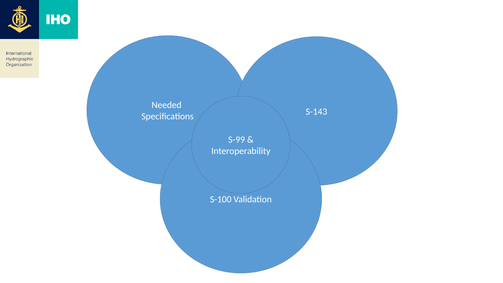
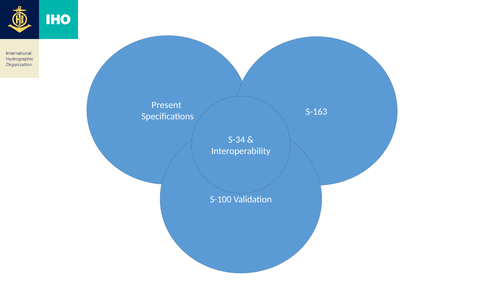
Needed: Needed -> Present (166, 105)
S-143: S-143 -> S-163 (316, 112)
S-99: S-99 -> S-34 (237, 140)
